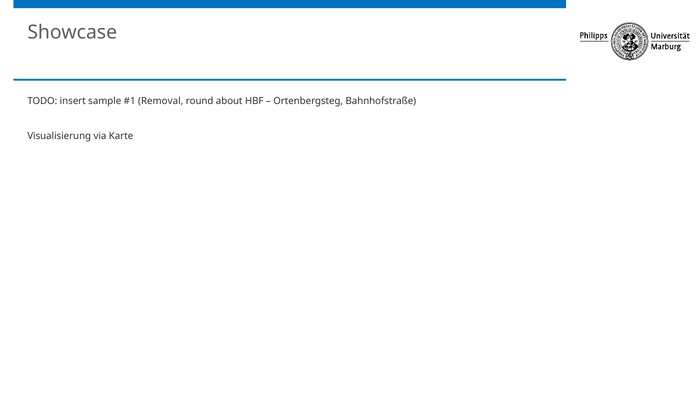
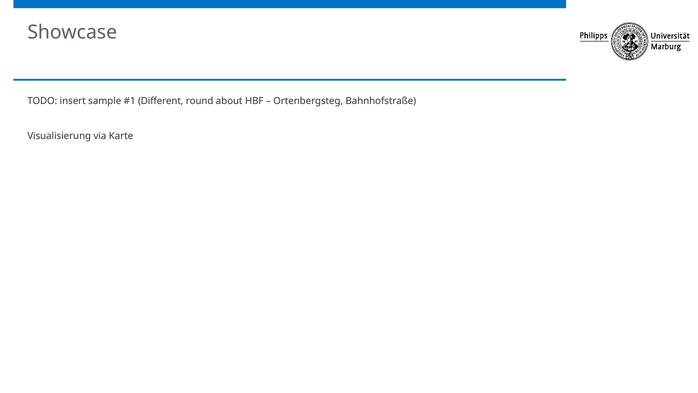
Removal: Removal -> Different (161, 101)
